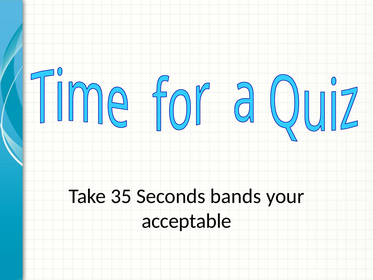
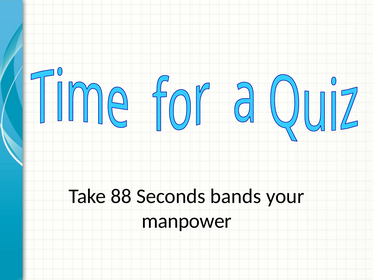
35: 35 -> 88 (121, 196)
acceptable: acceptable -> manpower (187, 221)
